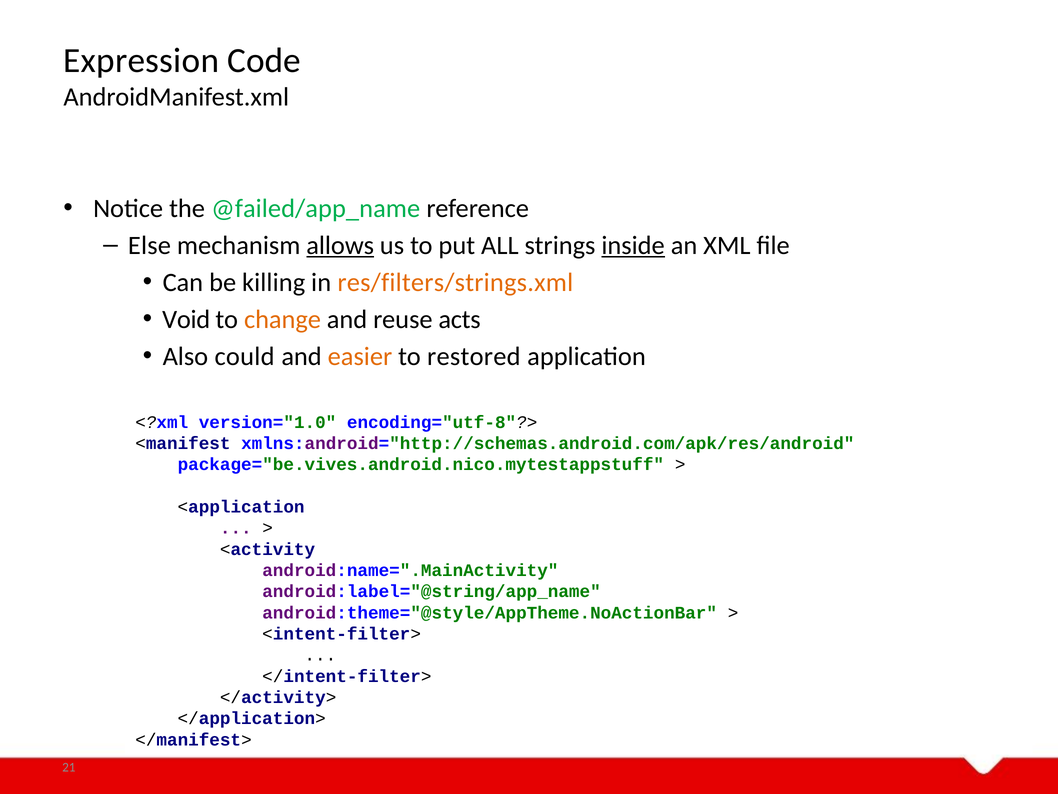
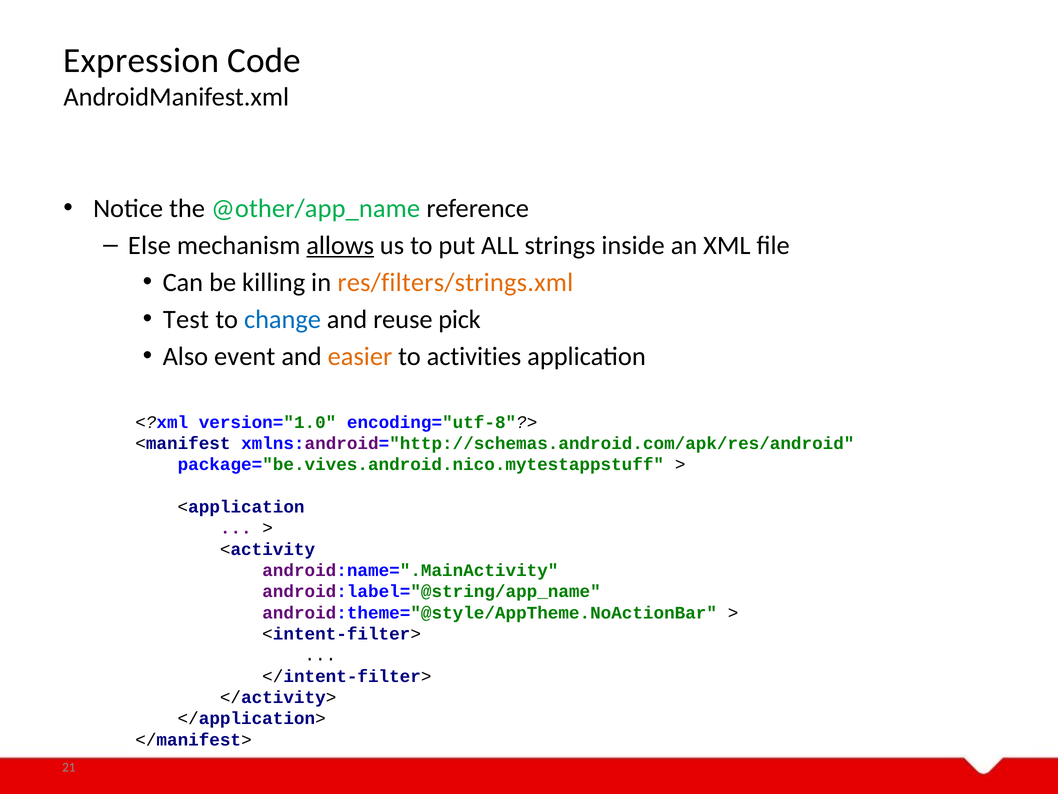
@failed/app_name: @failed/app_name -> @other/app_name (316, 208)
inside underline: present -> none (633, 245)
Void: Void -> Test (186, 319)
change colour: orange -> blue (282, 319)
acts: acts -> pick (460, 319)
could: could -> event (245, 356)
restored: restored -> activities (474, 356)
